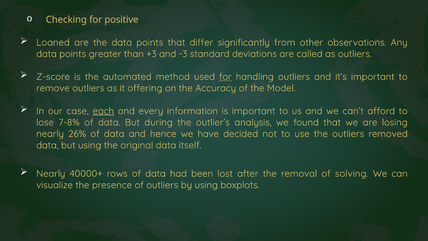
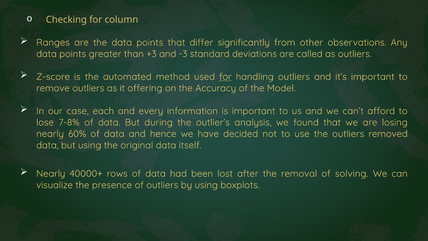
positive: positive -> column (121, 20)
Loaned: Loaned -> Ranges (53, 42)
each underline: present -> none (103, 111)
26%: 26% -> 60% (77, 134)
